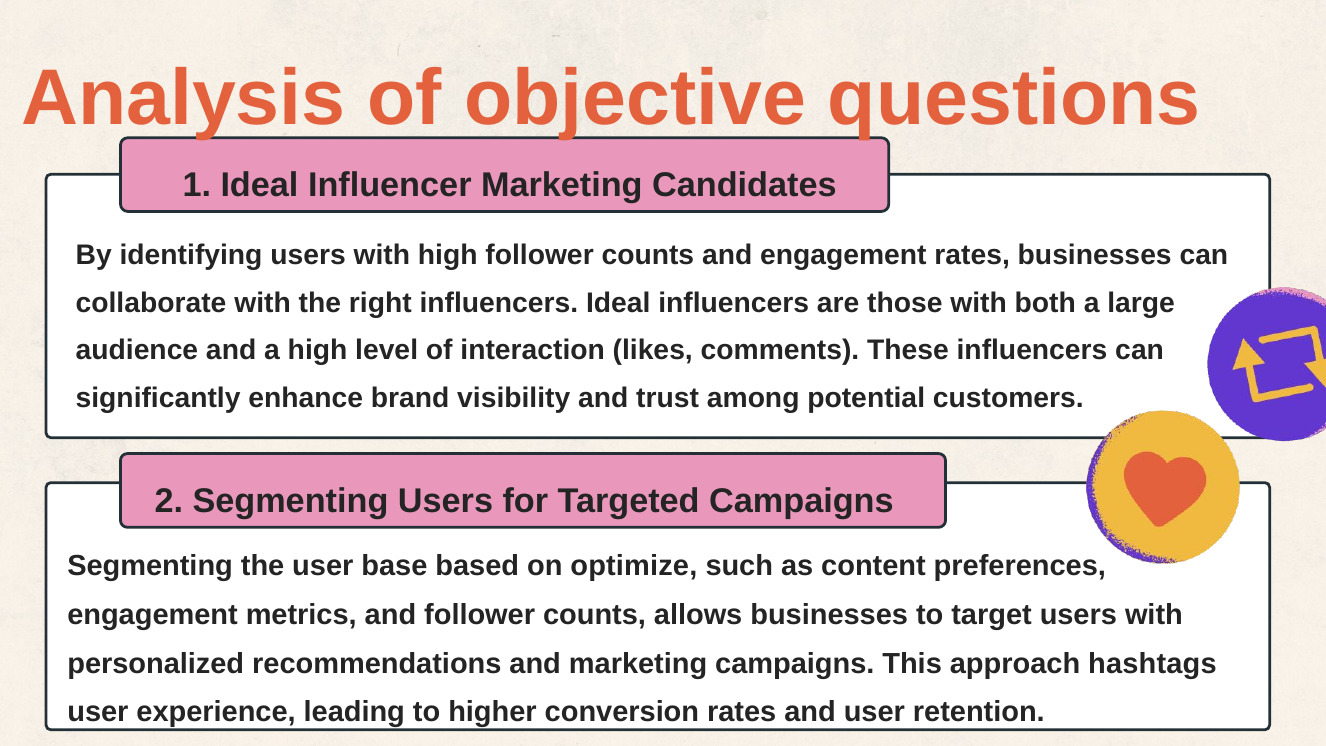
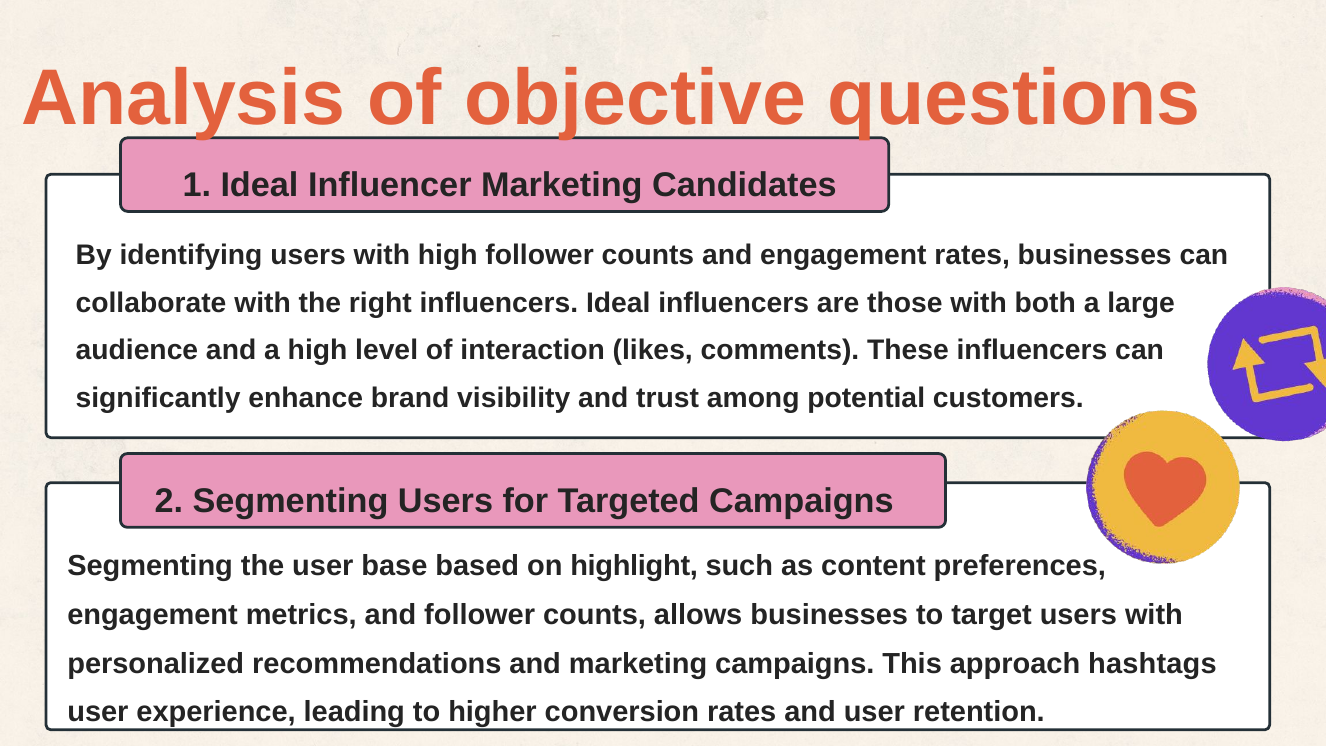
optimize: optimize -> highlight (634, 566)
